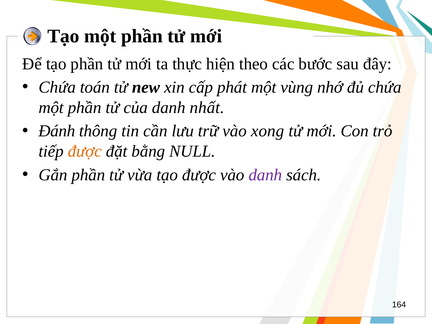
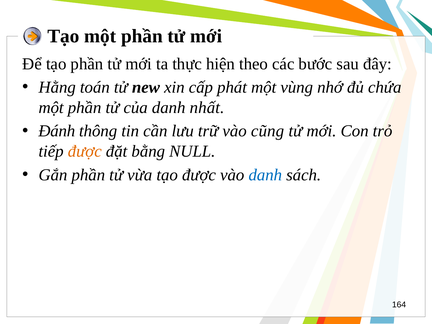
Chứa: Chứa -> Hằng (57, 87)
xong: xong -> cũng (268, 131)
danh colour: purple -> blue (265, 175)
